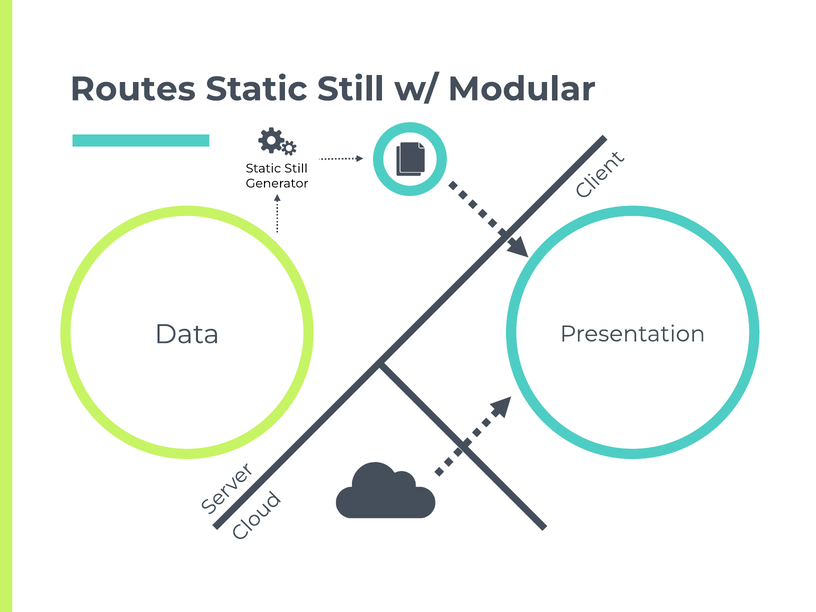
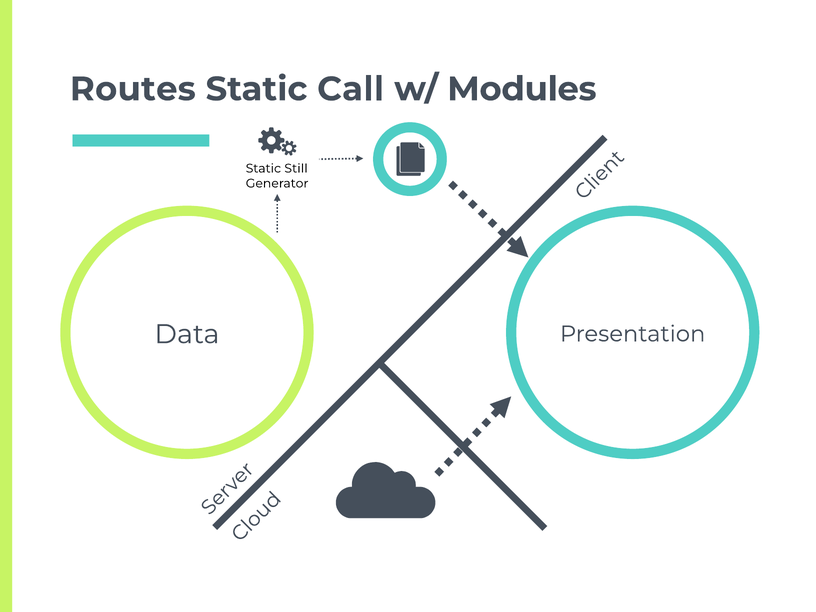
Still: Still -> Call (351, 89)
Modular: Modular -> Modules (522, 89)
